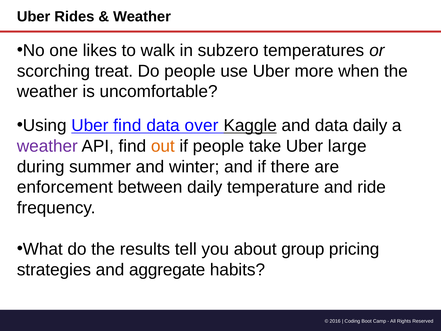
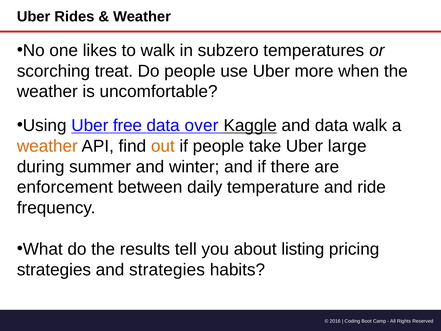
Uber find: find -> free (127, 125)
data daily: daily -> walk (370, 125)
weather colour: purple -> orange (47, 146)
group: group -> listing (303, 249)
and aggregate: aggregate -> strategies (167, 270)
